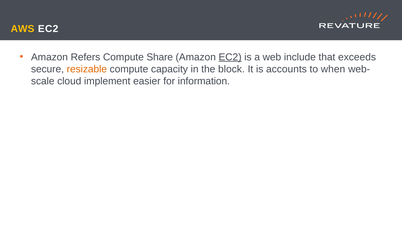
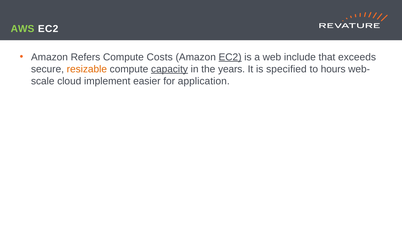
AWS colour: yellow -> light green (22, 29)
Share: Share -> Costs (160, 57)
capacity underline: none -> present (169, 69)
block: block -> years (232, 69)
accounts: accounts -> specified (286, 69)
when: when -> hours (333, 69)
information: information -> application (204, 81)
